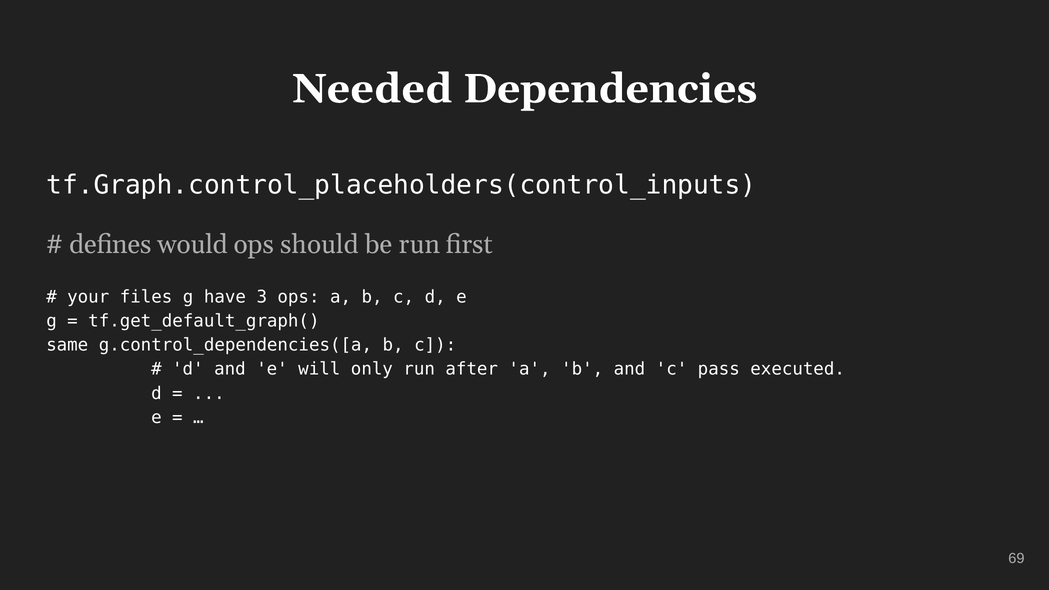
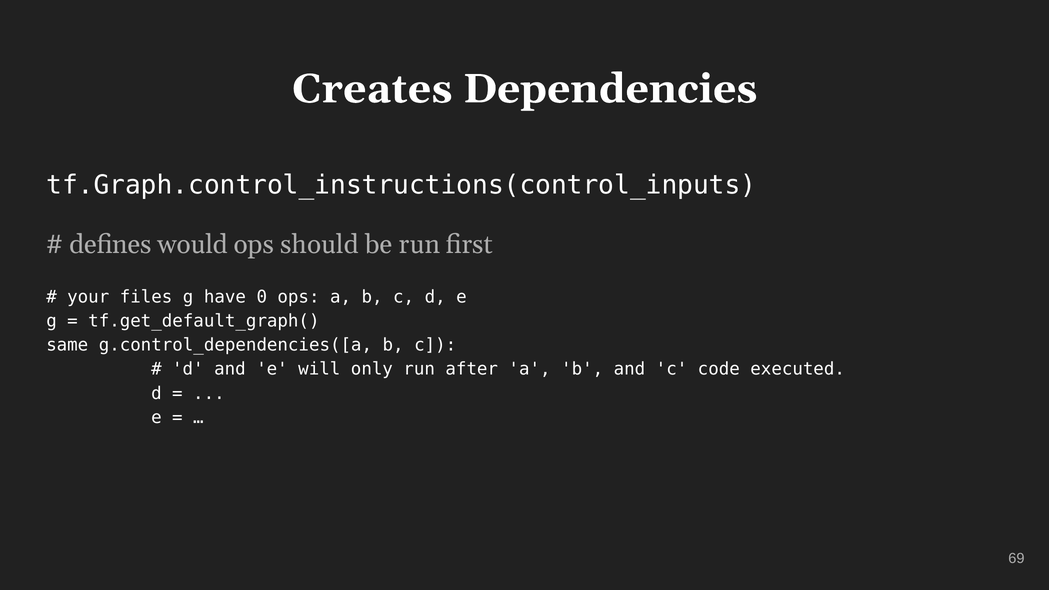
Needed: Needed -> Creates (372, 89)
tf.Graph.control_placeholders(control_inputs: tf.Graph.control_placeholders(control_inputs -> tf.Graph.control_instructions(control_inputs (401, 185)
3: 3 -> 0 (262, 297)
pass: pass -> code (719, 369)
